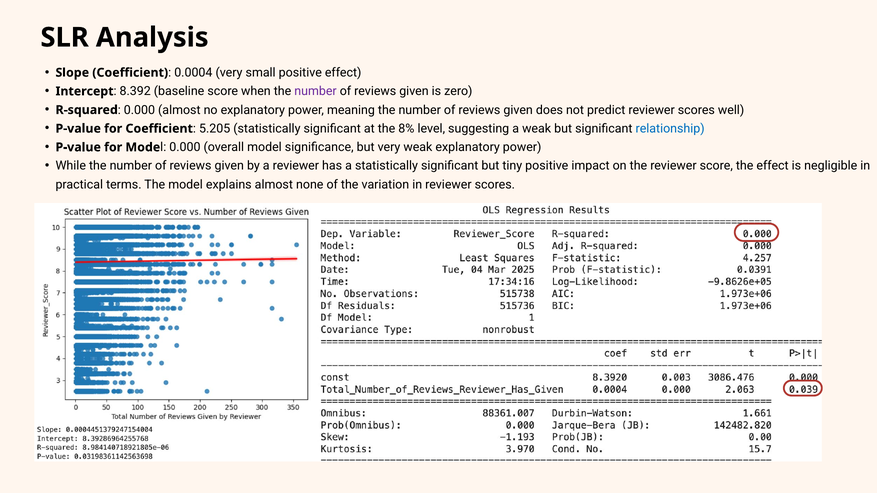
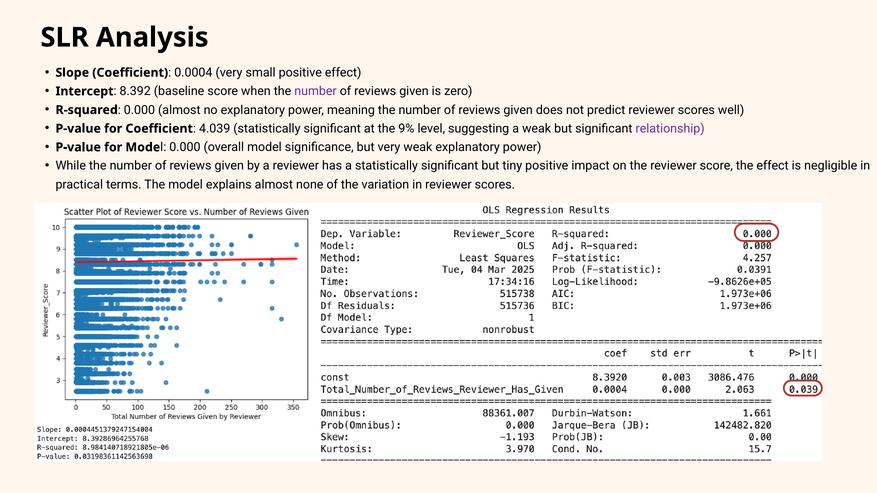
5.205: 5.205 -> 4.039 (215, 129)
8%: 8% -> 9% (406, 129)
relationship colour: blue -> purple (670, 129)
